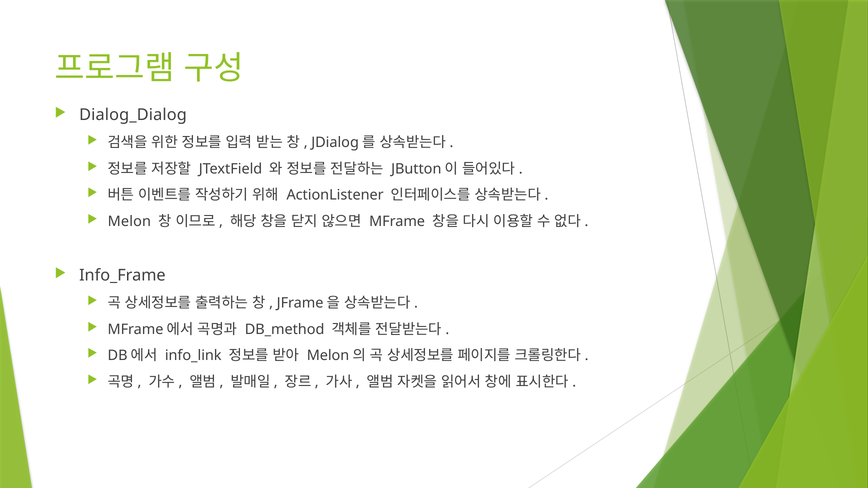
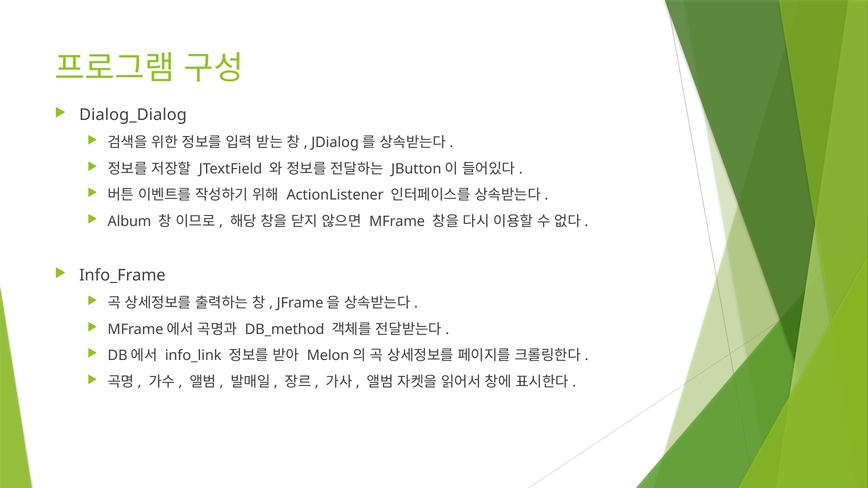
Melon: Melon -> Album (129, 222)
